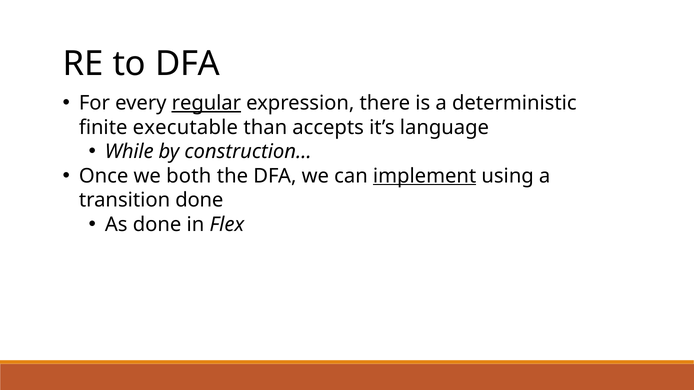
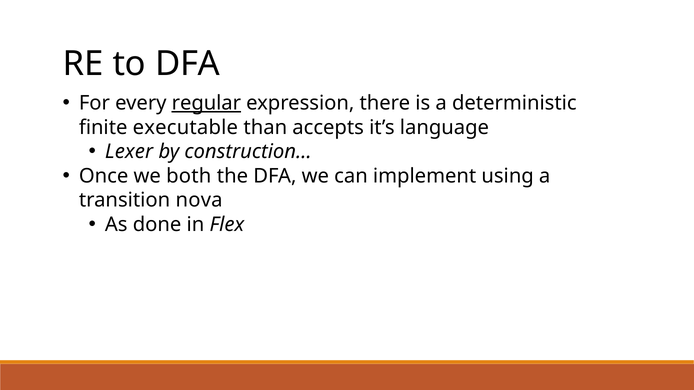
While: While -> Lexer (129, 152)
implement underline: present -> none (425, 176)
transition done: done -> nova (199, 200)
